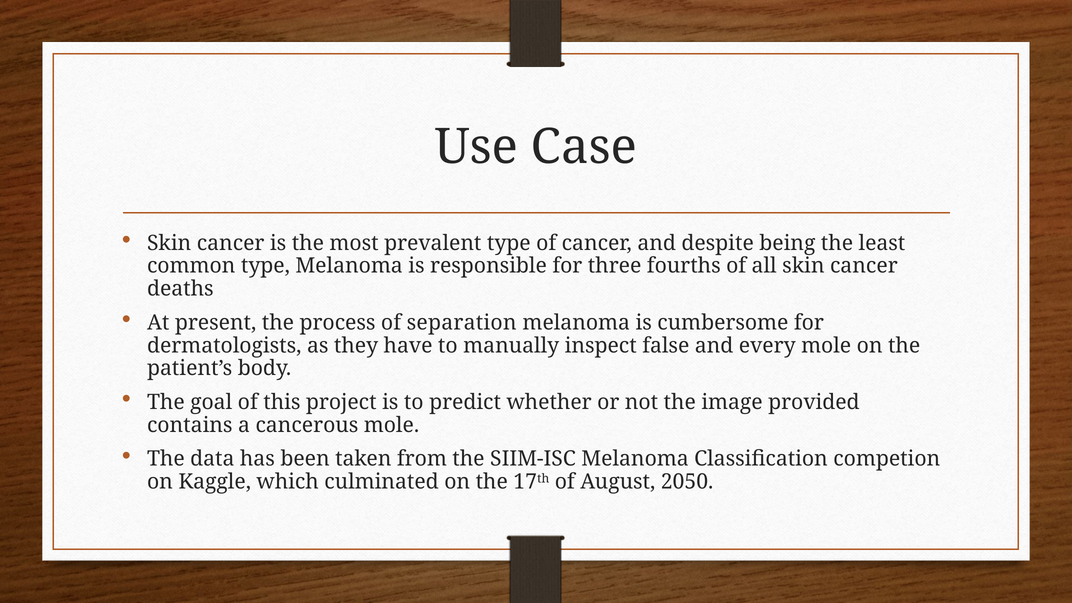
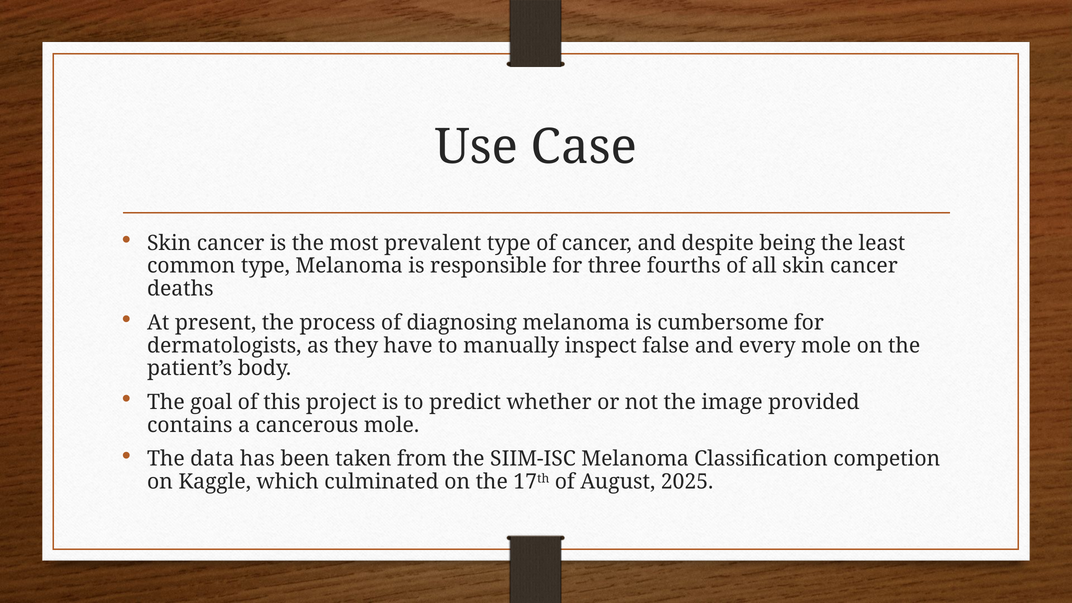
separation: separation -> diagnosing (462, 323)
2050: 2050 -> 2025 (687, 482)
